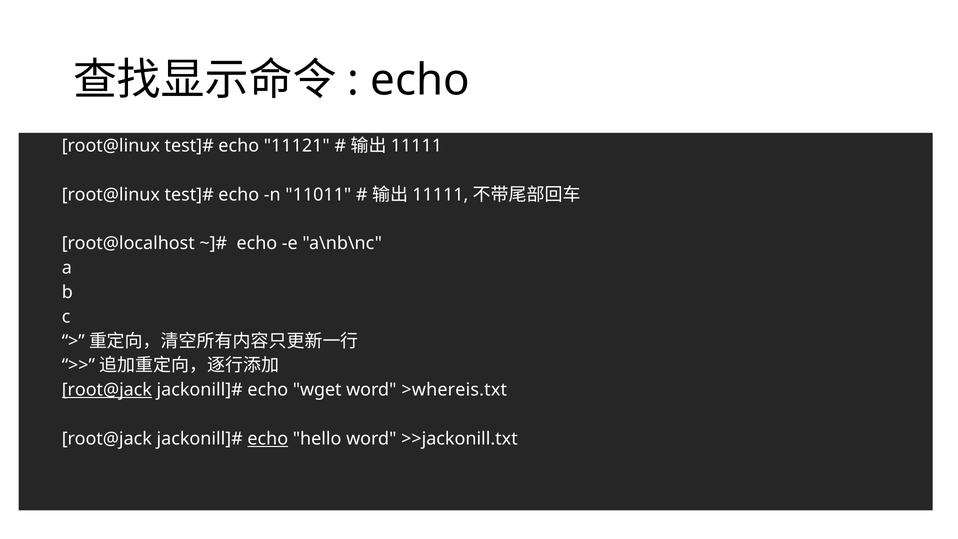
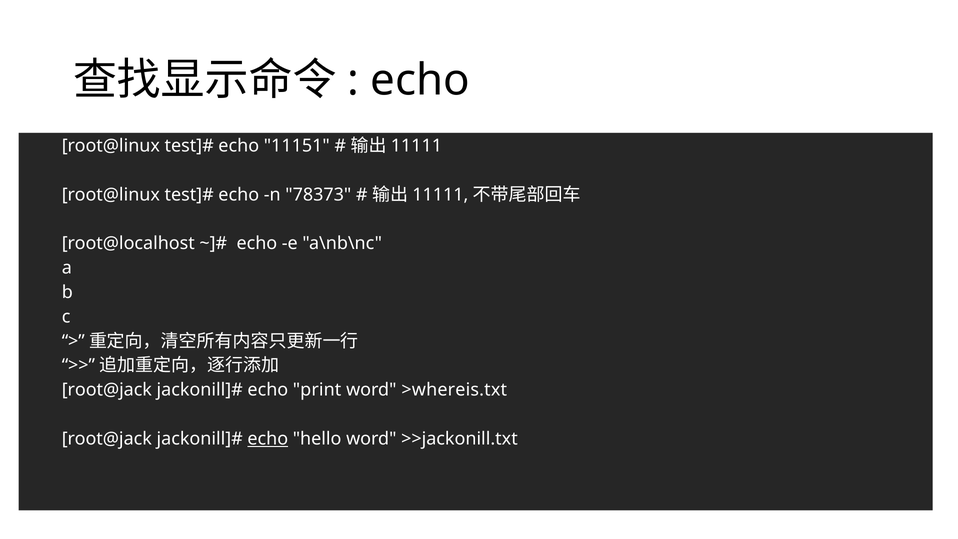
11121: 11121 -> 11151 (297, 146)
11011: 11011 -> 78373 (318, 195)
root@jack underline: present -> none (107, 390)
wget: wget -> print (317, 390)
